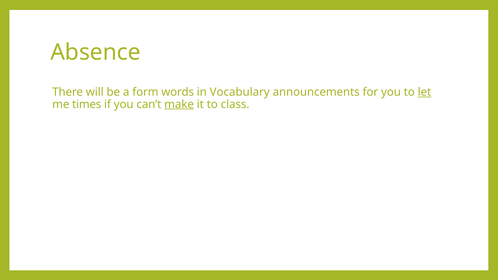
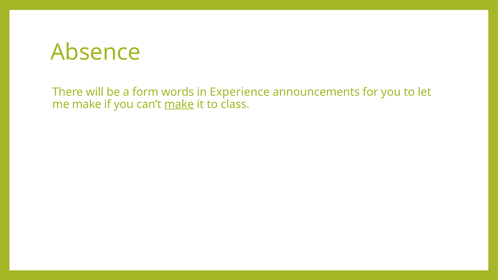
Vocabulary: Vocabulary -> Experience (240, 92)
let underline: present -> none (424, 92)
me times: times -> make (87, 104)
